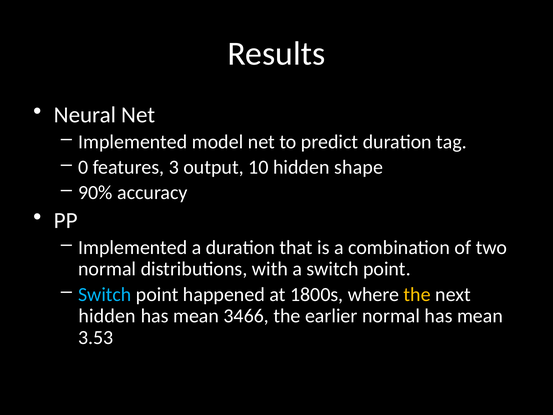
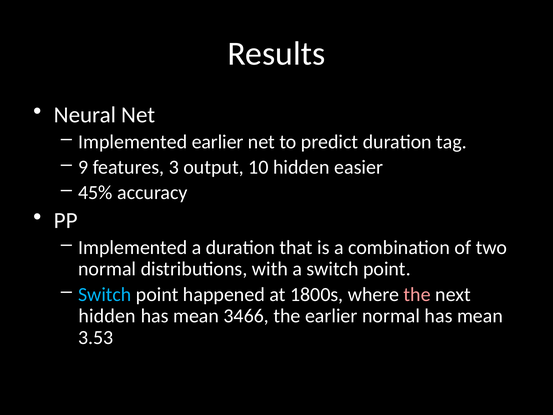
Implemented model: model -> earlier (218, 142)
0: 0 -> 9 (83, 167)
shape: shape -> easier (359, 167)
90%: 90% -> 45% (95, 193)
the colour: yellow -> pink (417, 294)
